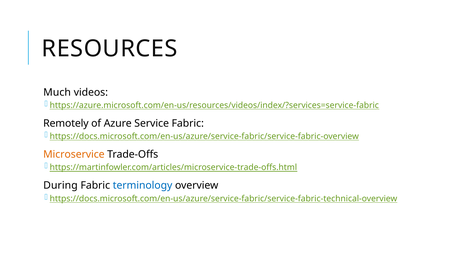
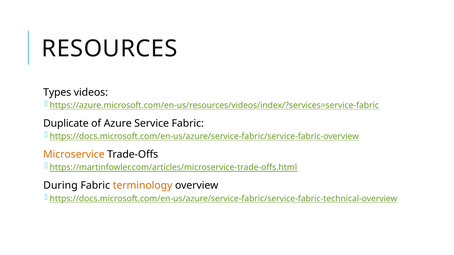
Much: Much -> Types (57, 92)
Remotely: Remotely -> Duplicate (66, 124)
terminology colour: blue -> orange (143, 186)
